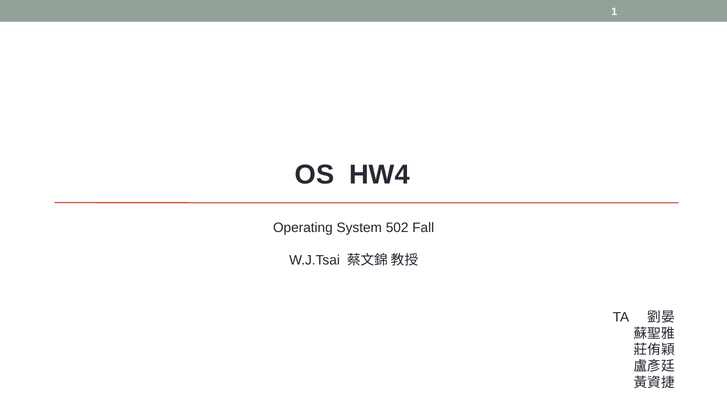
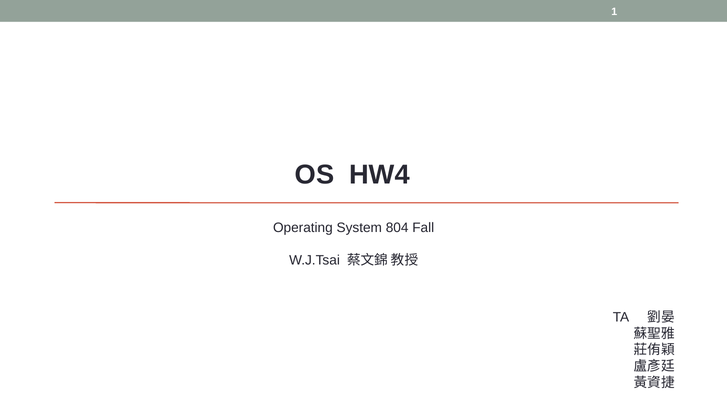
502: 502 -> 804 (397, 227)
